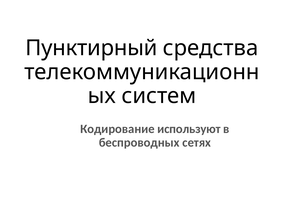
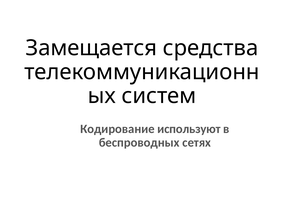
Пунктирный: Пунктирный -> Замещается (91, 48)
